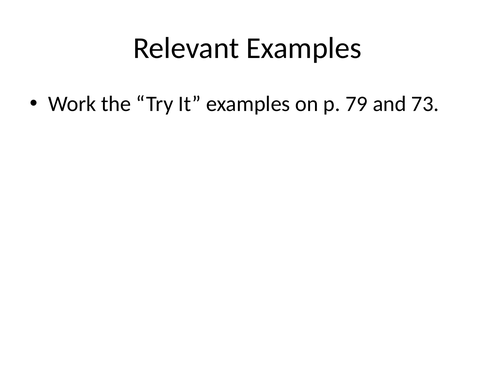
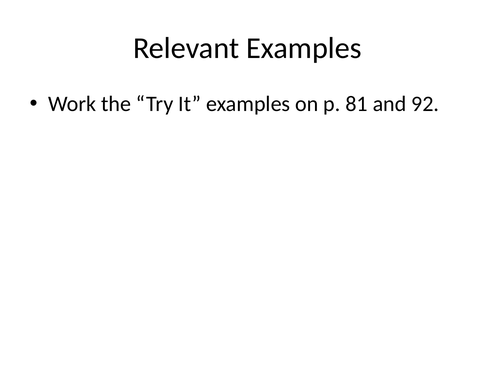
79: 79 -> 81 (357, 104)
73: 73 -> 92 (425, 104)
